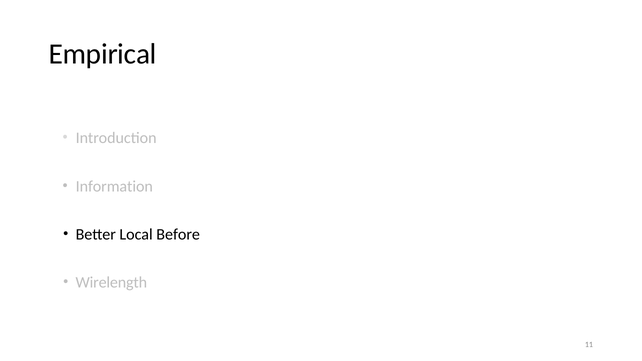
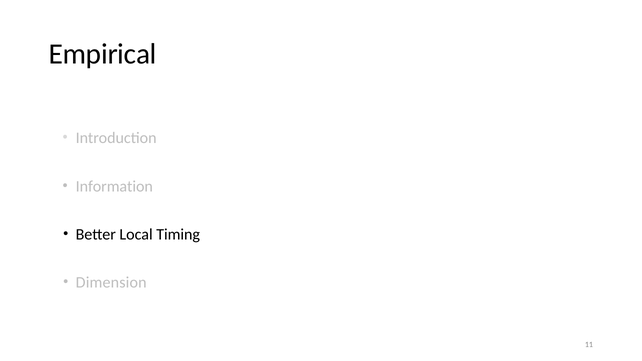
Before: Before -> Timing (178, 234)
Wirelength: Wirelength -> Dimension (111, 283)
